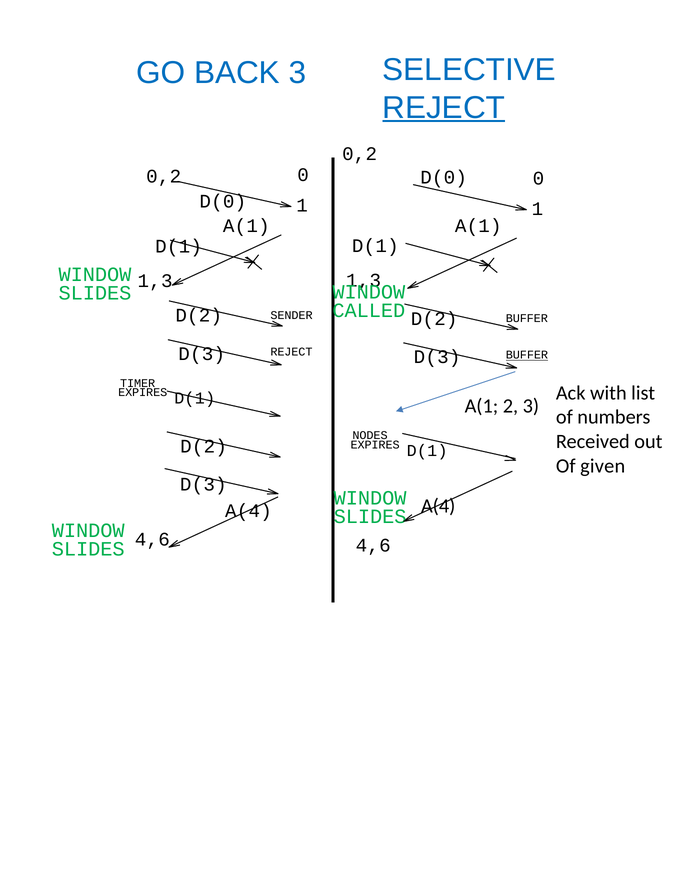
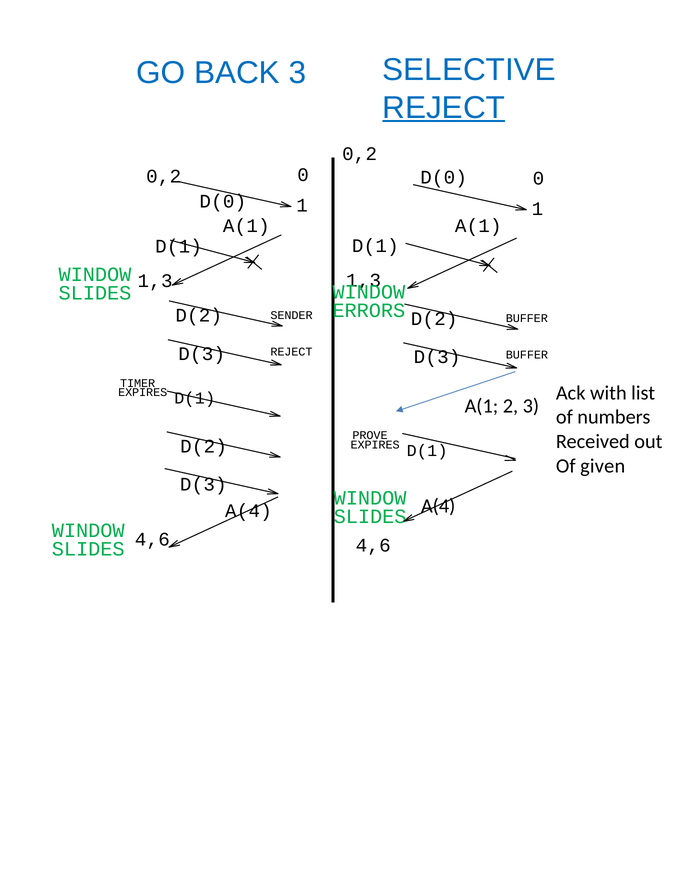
CALLED: CALLED -> ERRORS (369, 311)
BUFFER underline: present -> none (527, 355)
NODES: NODES -> PROVE (370, 436)
